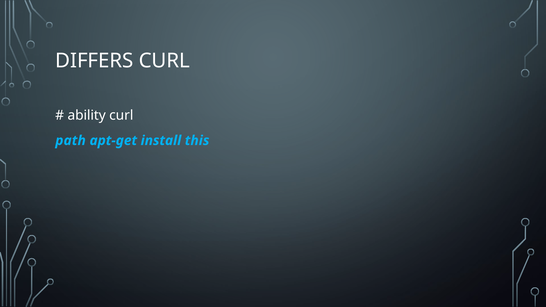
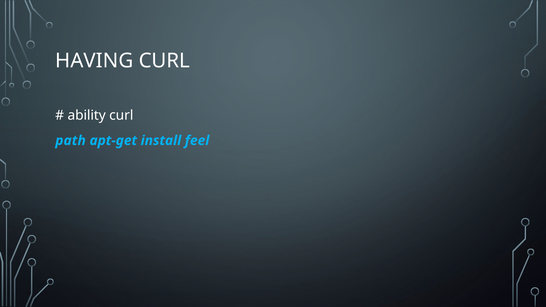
DIFFERS: DIFFERS -> HAVING (94, 61)
this: this -> feel (197, 141)
